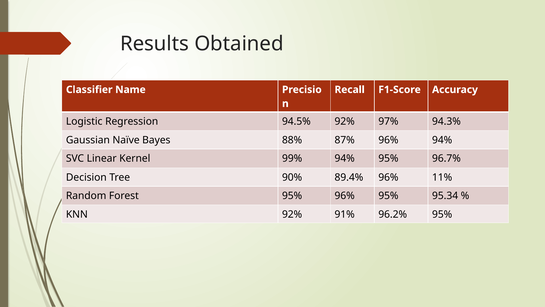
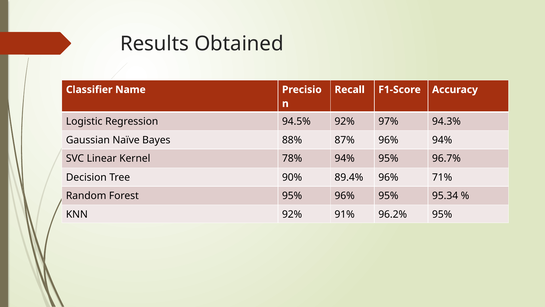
99%: 99% -> 78% (292, 158)
11%: 11% -> 71% (442, 177)
